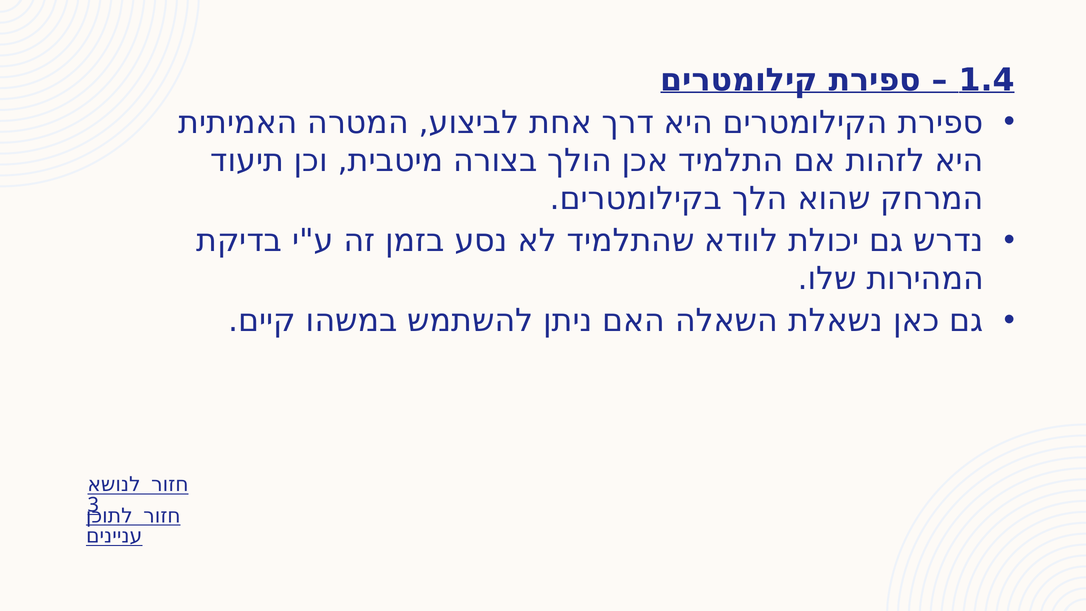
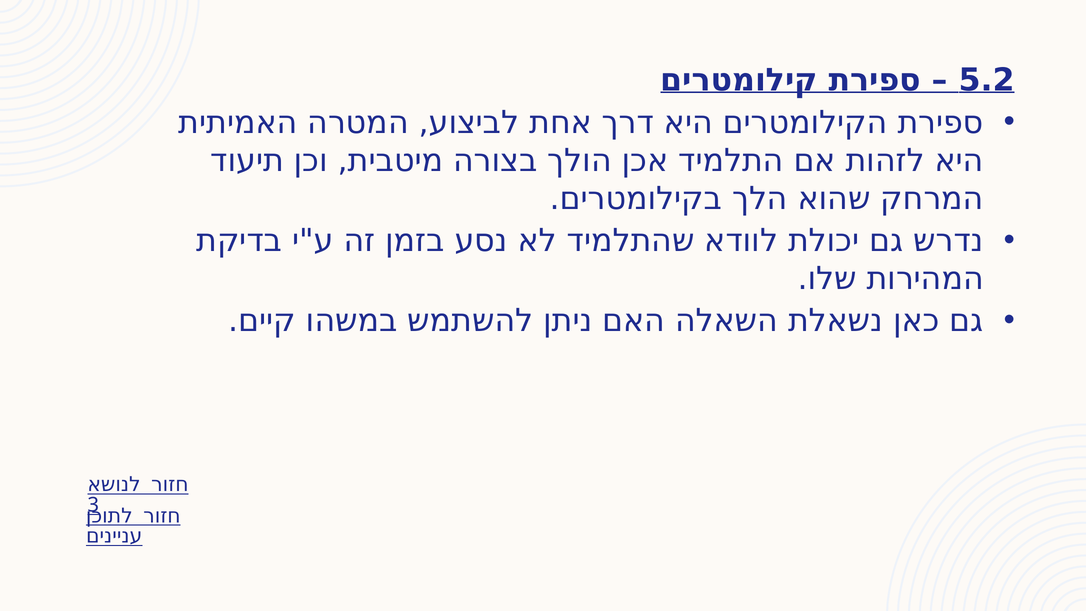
1.4: 1.4 -> 5.2 (987, 80)
